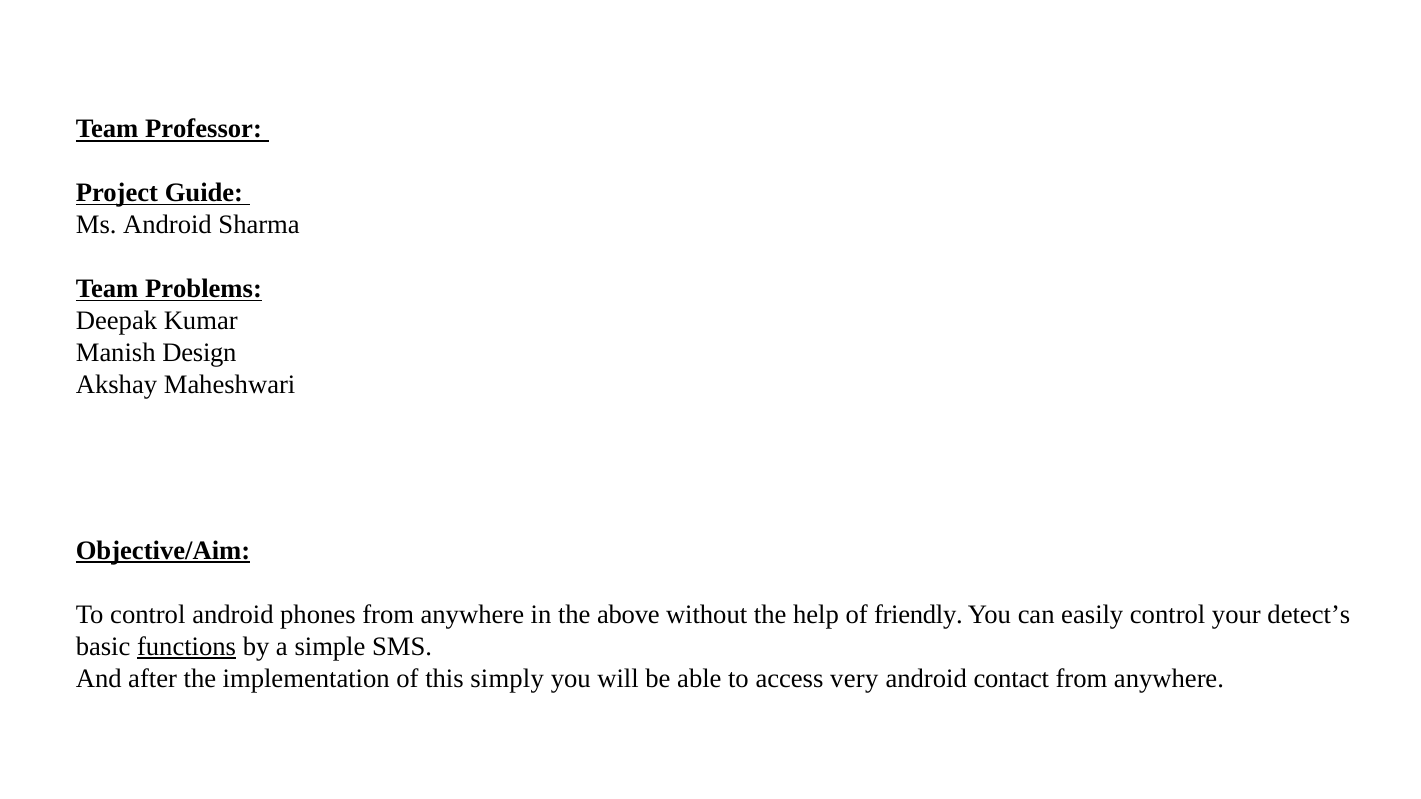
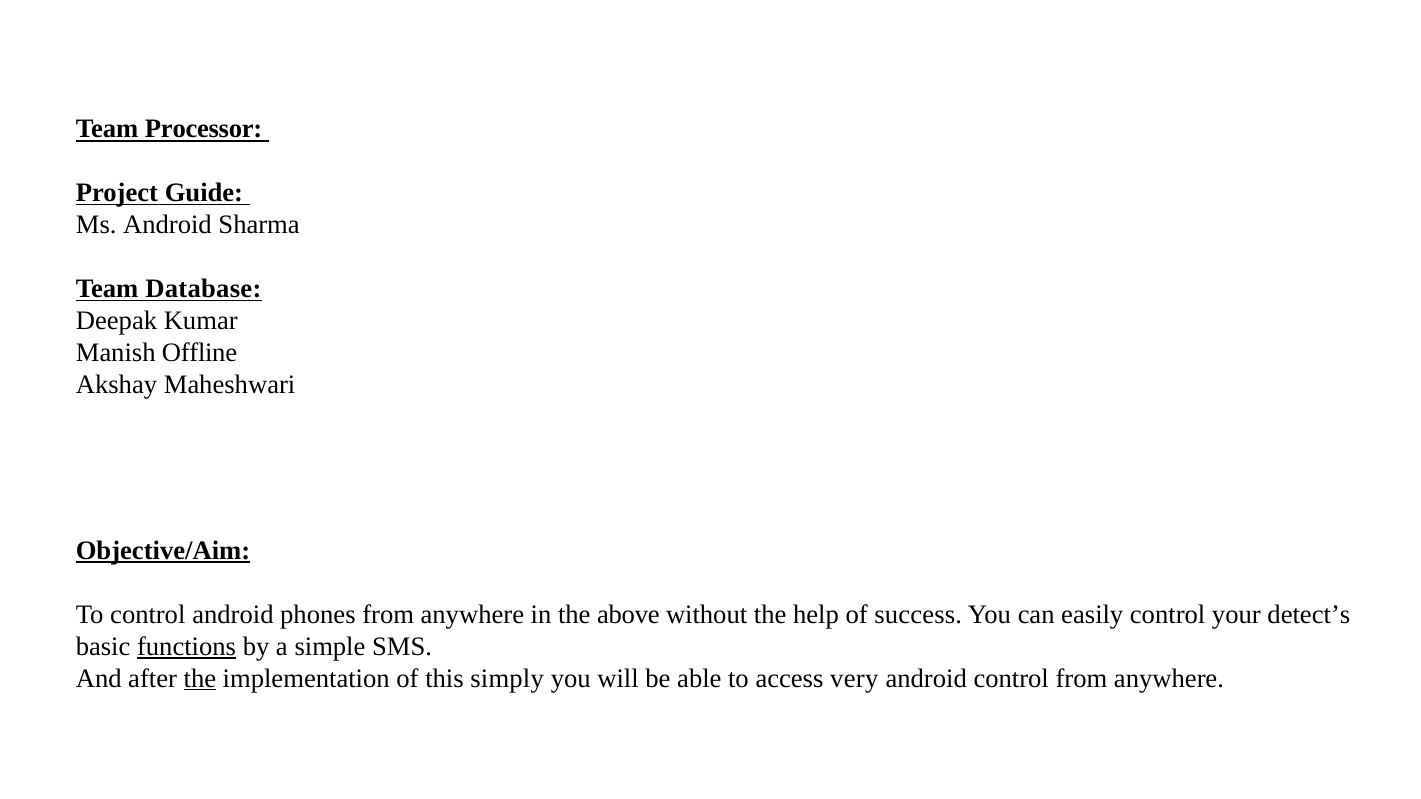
Professor: Professor -> Processor (204, 129)
Problems: Problems -> Database (203, 289)
Design: Design -> Offline (199, 353)
friendly: friendly -> success (918, 615)
the underline: none -> present (200, 678)
android contact: contact -> control (1011, 678)
